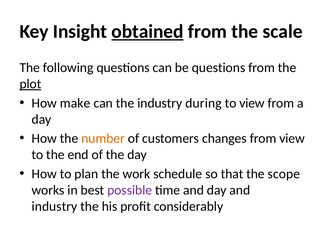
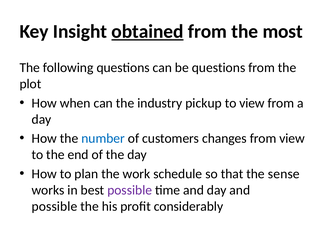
scale: scale -> most (283, 31)
plot underline: present -> none (30, 84)
make: make -> when (75, 103)
during: during -> pickup (204, 103)
number colour: orange -> blue (103, 138)
scope: scope -> sense (284, 174)
industry: industry -> possible (54, 206)
